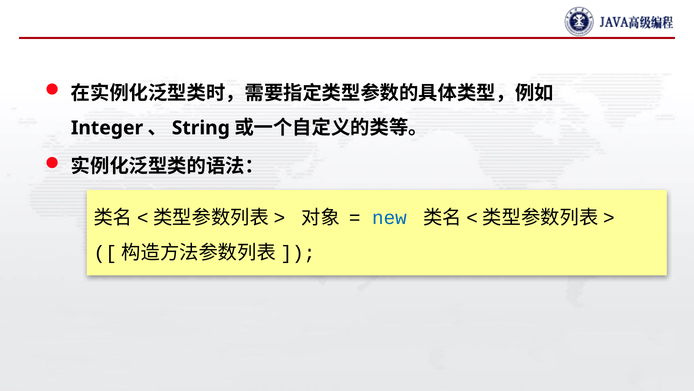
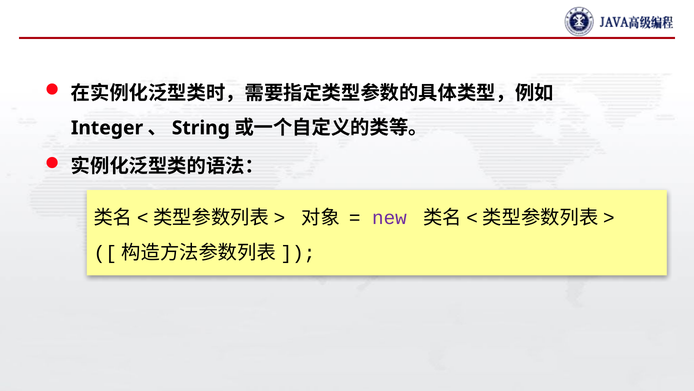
new colour: blue -> purple (389, 218)
